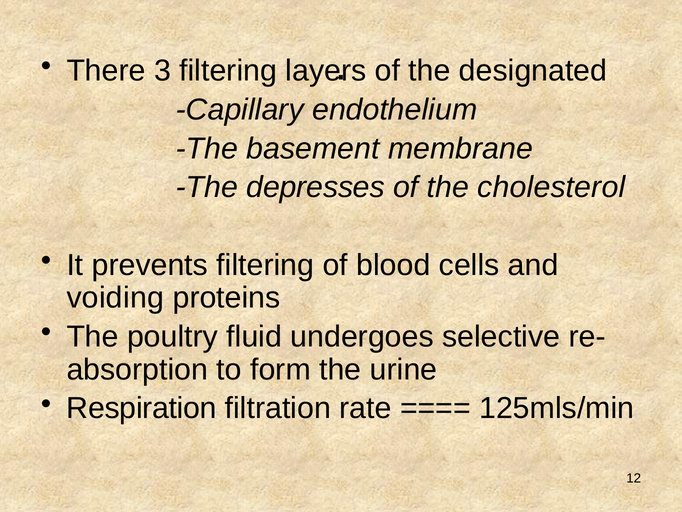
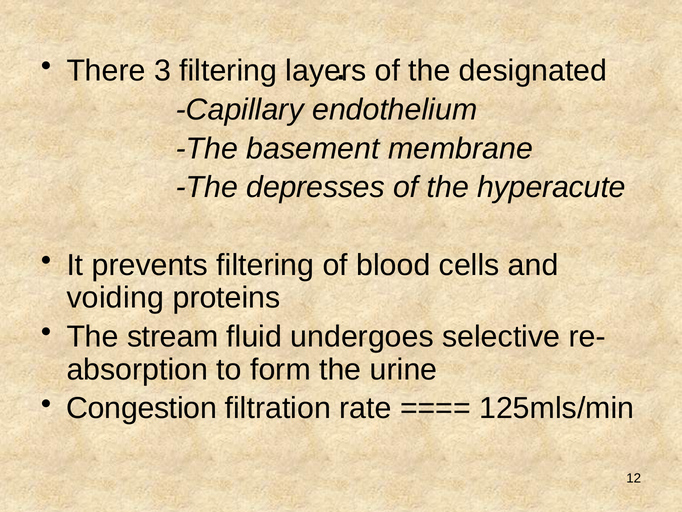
cholesterol: cholesterol -> hyperacute (552, 187)
poultry: poultry -> stream (173, 336)
Respiration: Respiration -> Congestion (142, 408)
